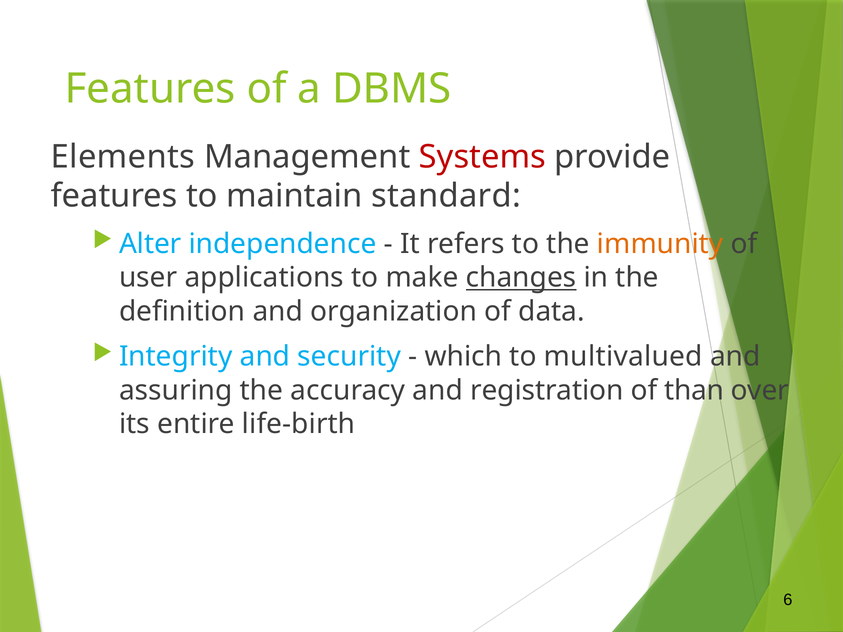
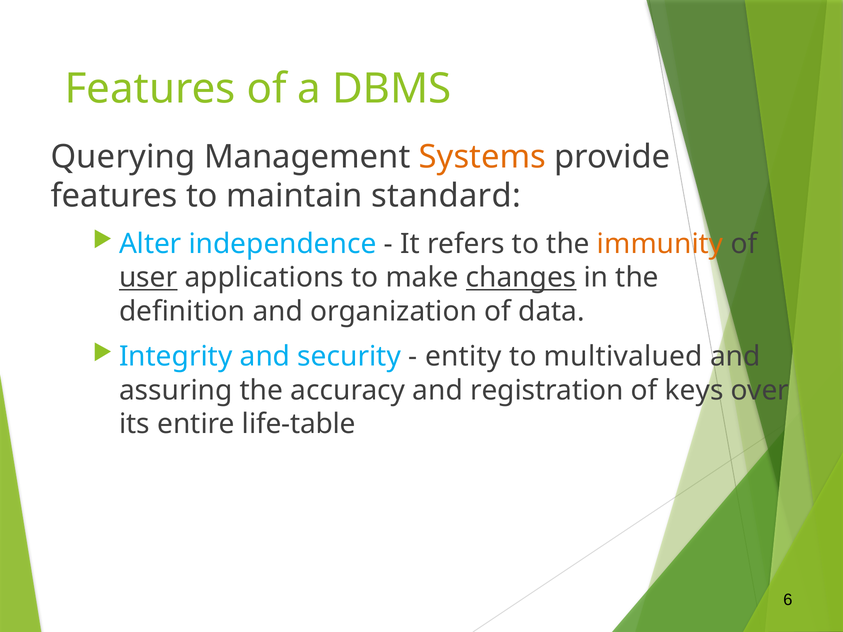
Elements: Elements -> Querying (123, 157)
Systems colour: red -> orange (482, 157)
user underline: none -> present (148, 278)
which: which -> entity (463, 357)
than: than -> keys (694, 391)
life-birth: life-birth -> life-table (299, 424)
